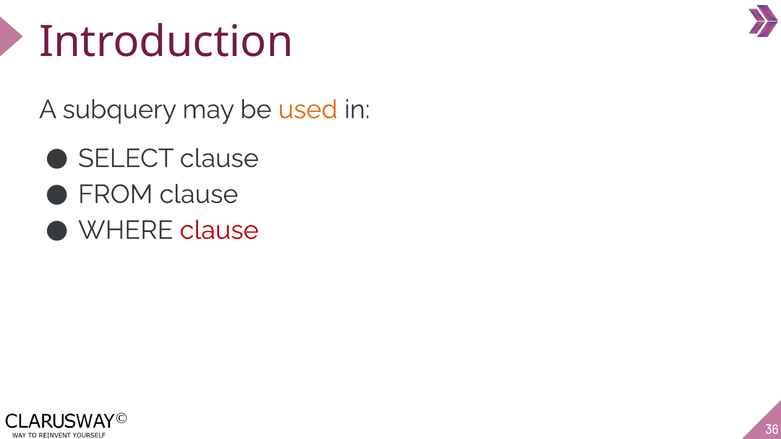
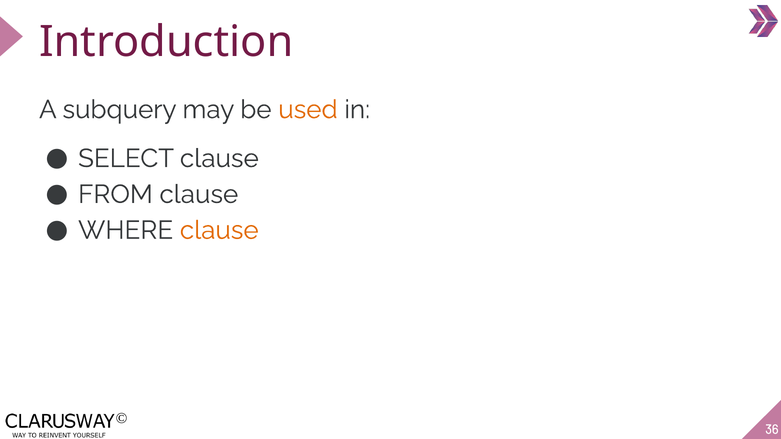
clause colour: red -> orange (219, 230)
